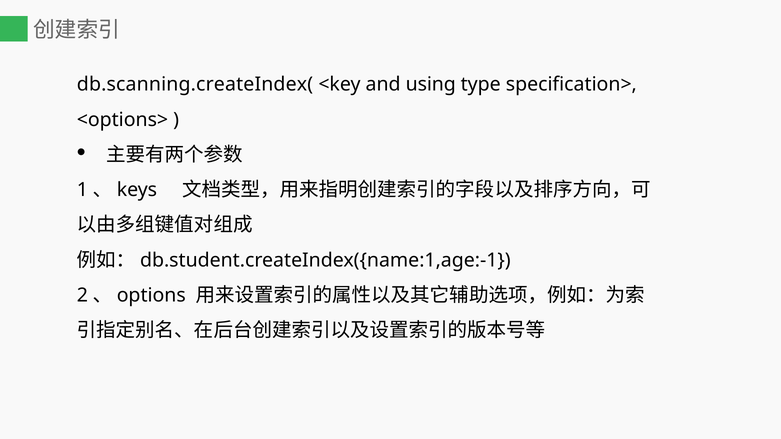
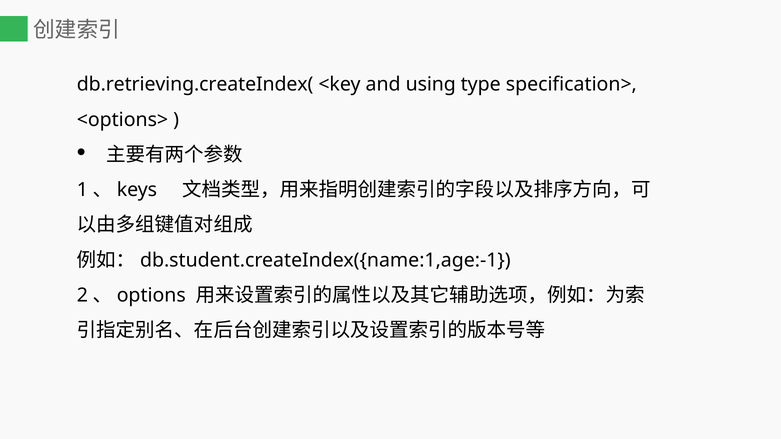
db.scanning.createIndex(: db.scanning.createIndex( -> db.retrieving.createIndex( (195, 85)
